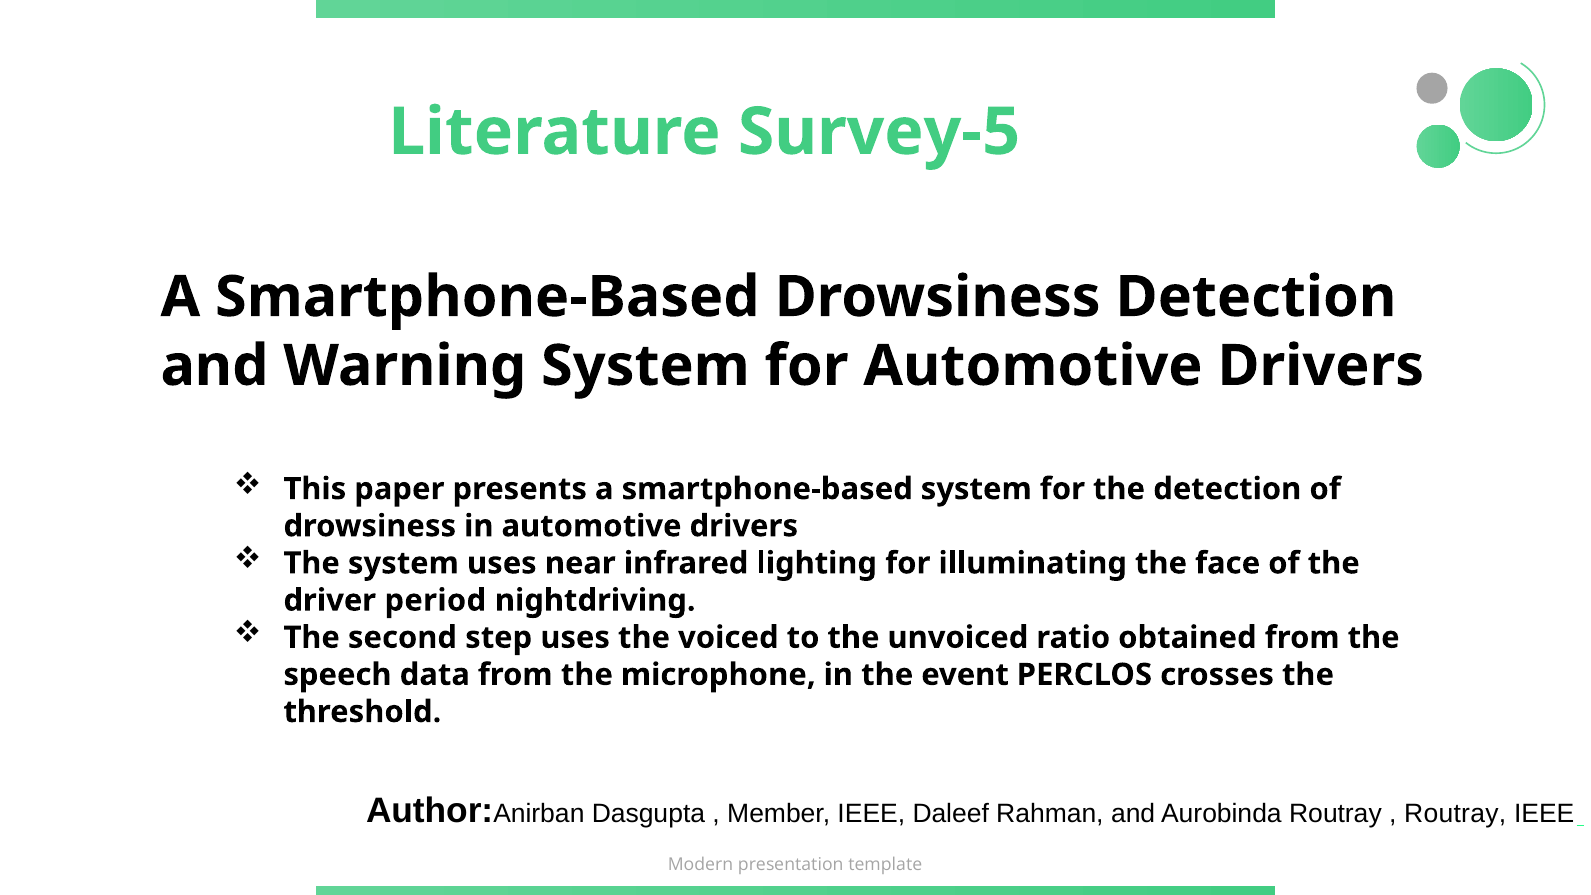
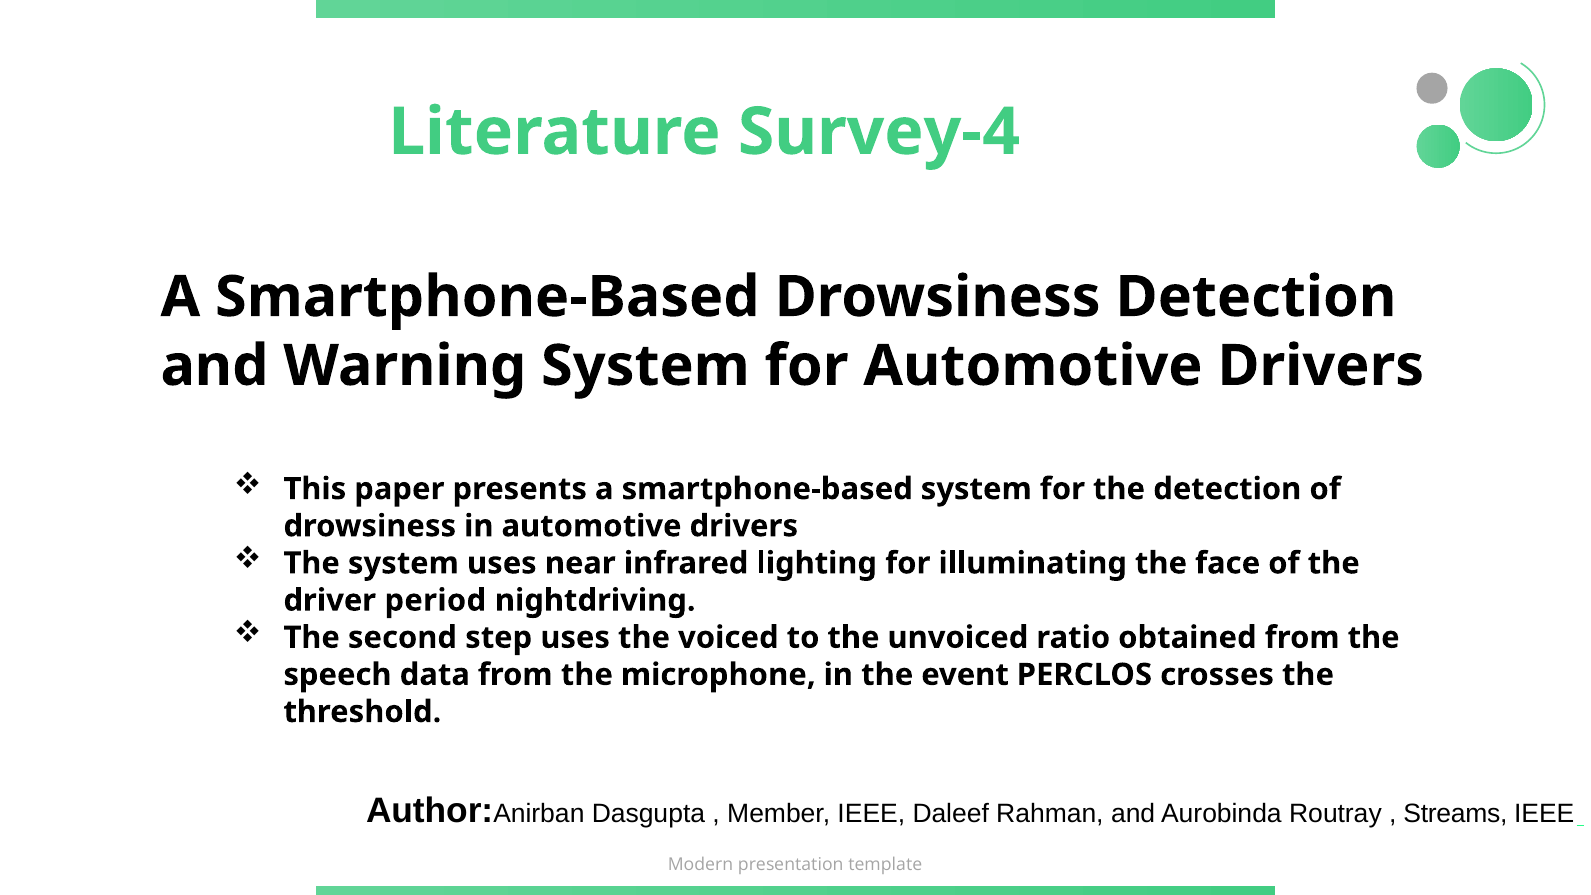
Survey-5: Survey-5 -> Survey-4 (879, 132)
Routray: Routray -> Streams (1455, 814)
